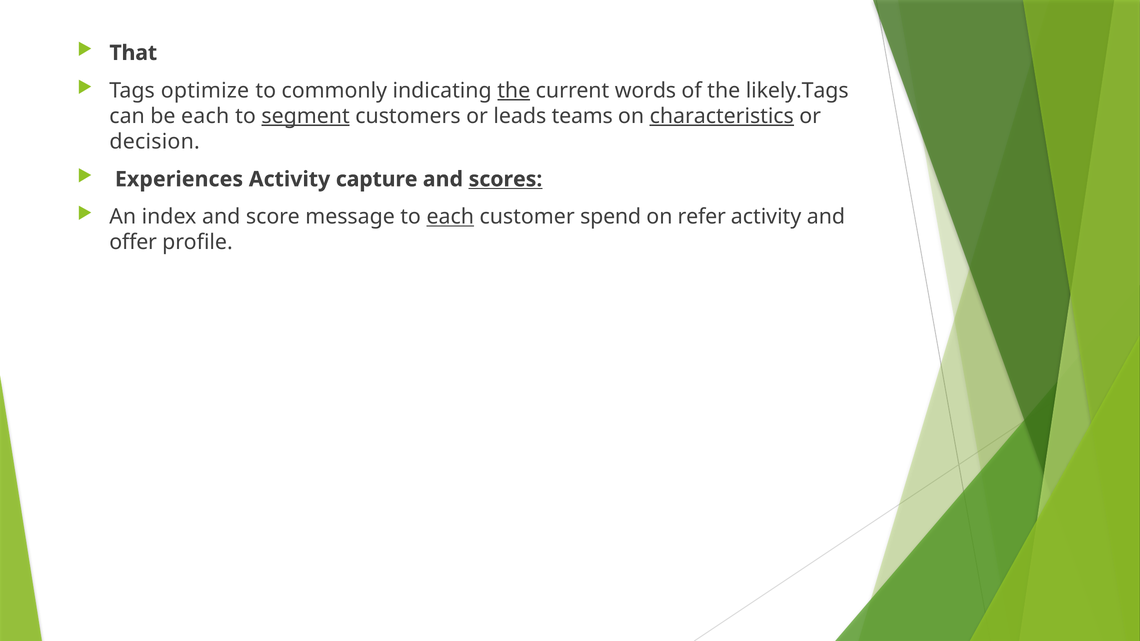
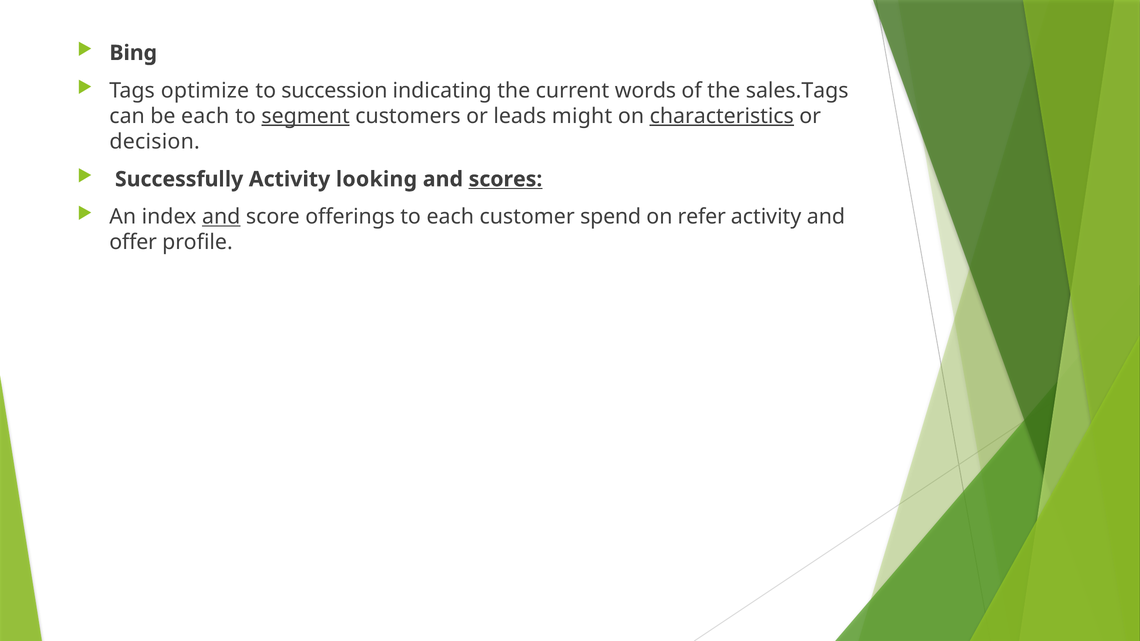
That: That -> Bing (133, 53)
commonly: commonly -> succession (334, 90)
the underline: present -> none (514, 90)
likely.Tags: likely.Tags -> sales.Tags (797, 90)
teams: teams -> might (582, 116)
Experiences: Experiences -> Successfully (179, 179)
capture: capture -> looking (376, 179)
and underline: none -> present (221, 217)
message: message -> offerings (350, 217)
each underline: present -> none (450, 217)
